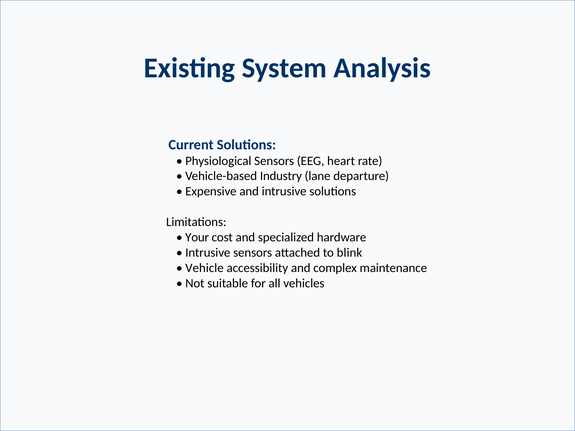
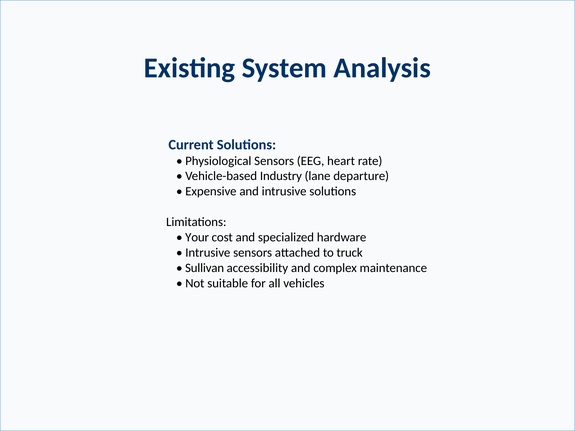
blink: blink -> truck (350, 253)
Vehicle: Vehicle -> Sullivan (205, 268)
